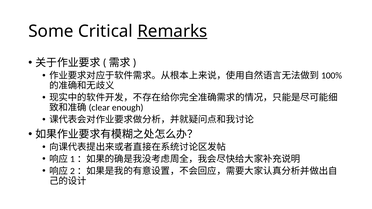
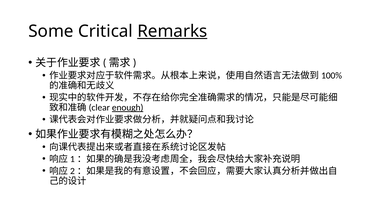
enough underline: none -> present (128, 108)
